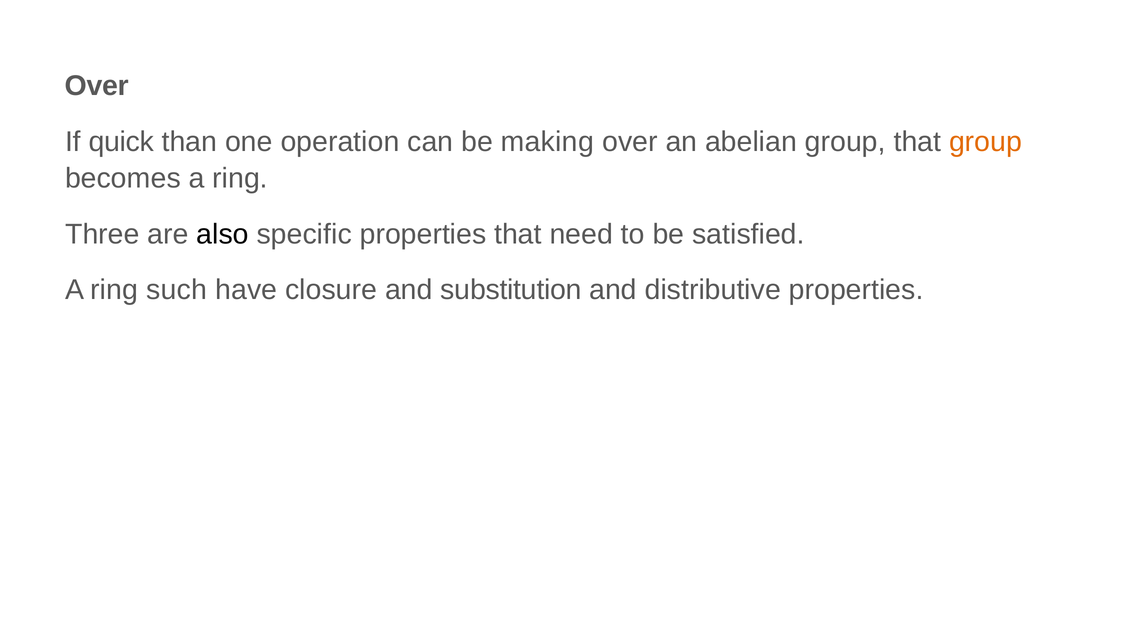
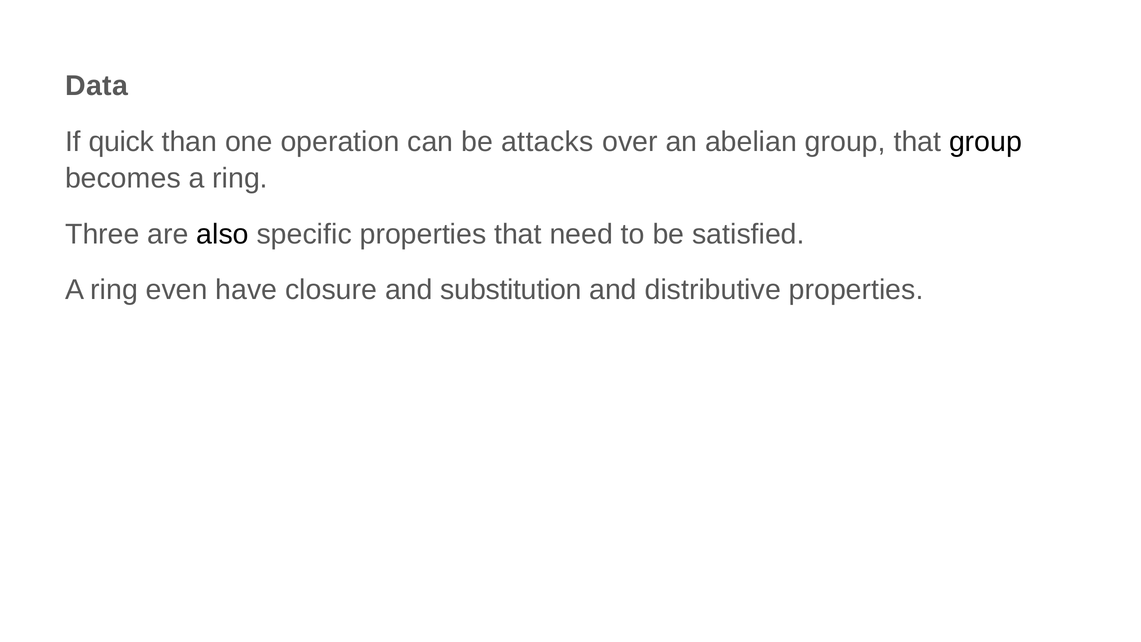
Over: Over -> Data (97, 86)
making: making -> attacks (547, 142)
group colour: orange -> black (985, 142)
such: such -> even (177, 290)
